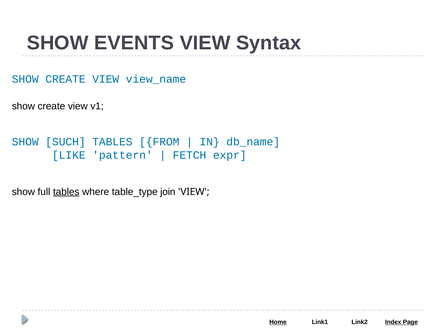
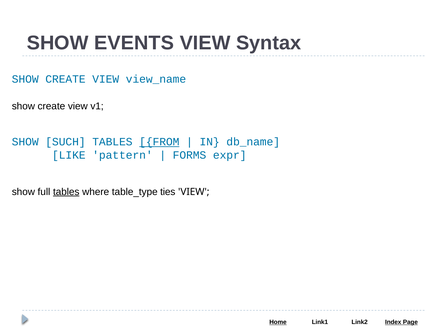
FROM underline: none -> present (159, 142)
FETCH: FETCH -> FORMS (190, 155)
join: join -> ties (168, 192)
